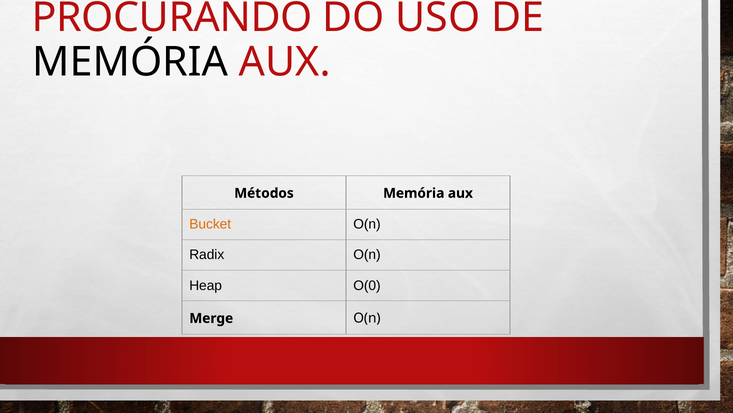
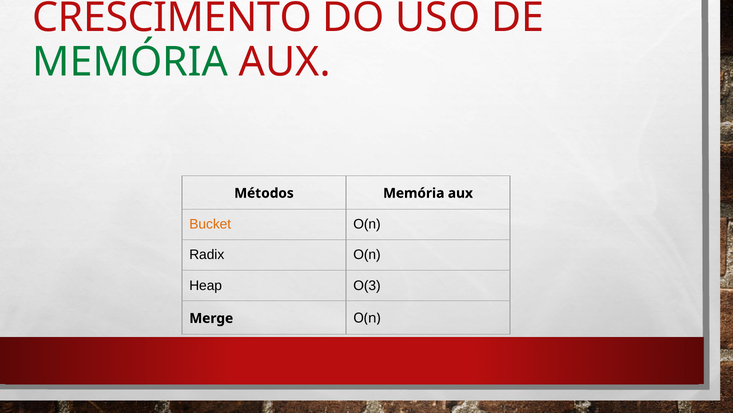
PROCURANDO: PROCURANDO -> CRESCIMENTO (172, 18)
MEMÓRIA colour: black -> green (130, 62)
O(0: O(0 -> O(3 (367, 285)
